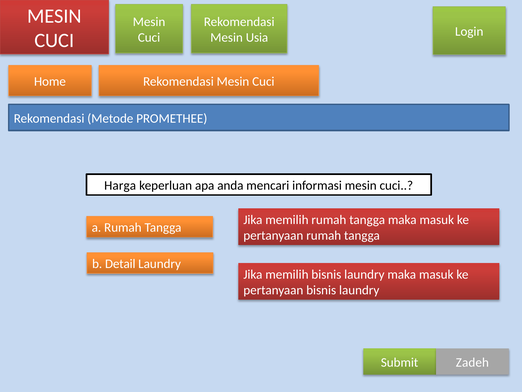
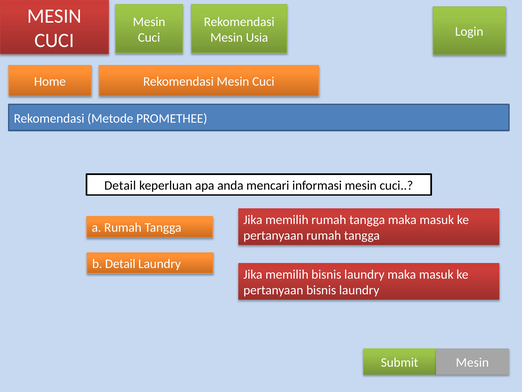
Harga: Harga -> Detail (120, 185)
Submit Zadeh: Zadeh -> Mesin (472, 362)
